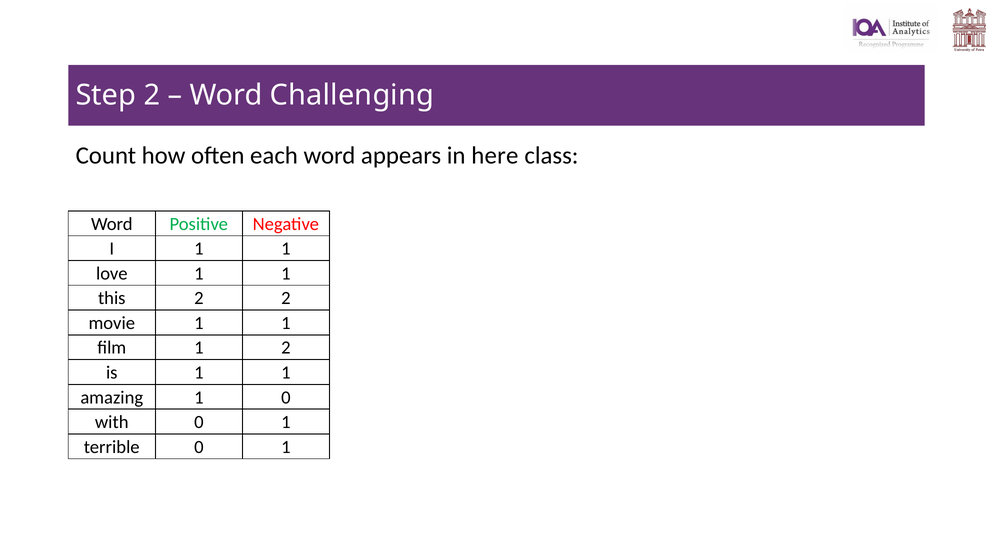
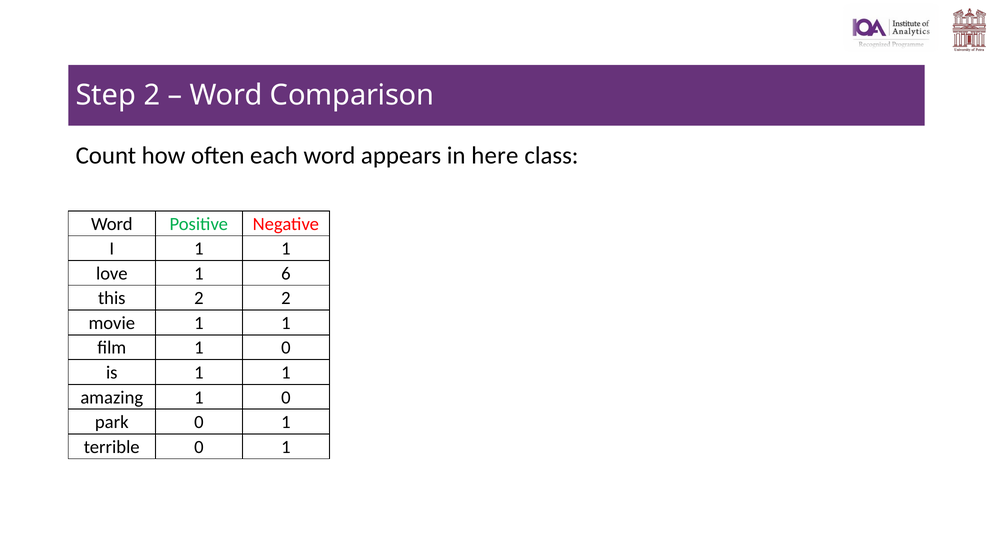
Challenging: Challenging -> Comparison (352, 95)
love 1 1: 1 -> 6 (286, 274)
film 1 2: 2 -> 0 (286, 348)
with: with -> park (112, 423)
